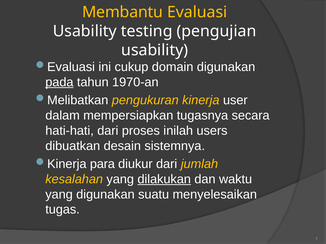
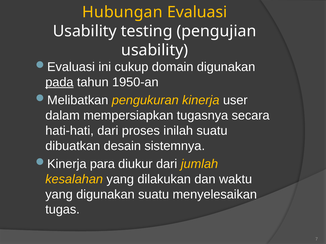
Membantu: Membantu -> Hubungan (122, 12)
1970-an: 1970-an -> 1950-an (135, 82)
inilah users: users -> suatu (212, 131)
dilakukan underline: present -> none (164, 180)
